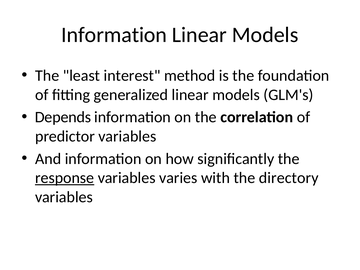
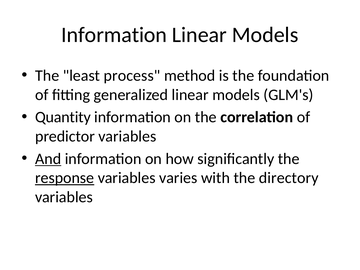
interest: interest -> process (132, 76)
Depends: Depends -> Quantity (63, 117)
And underline: none -> present (48, 159)
